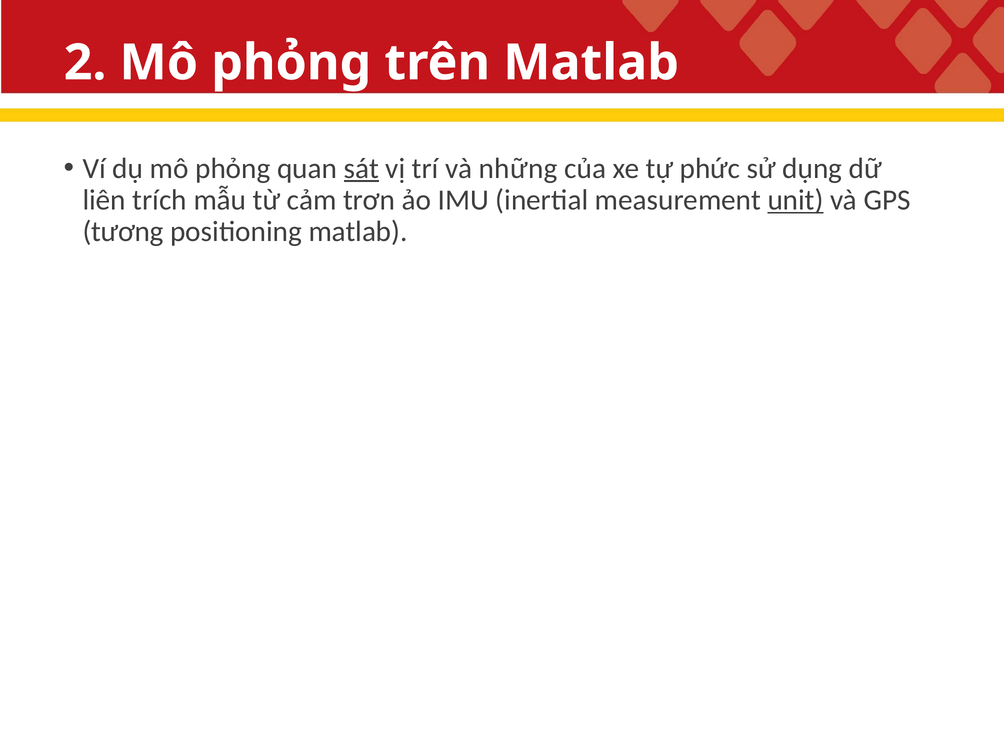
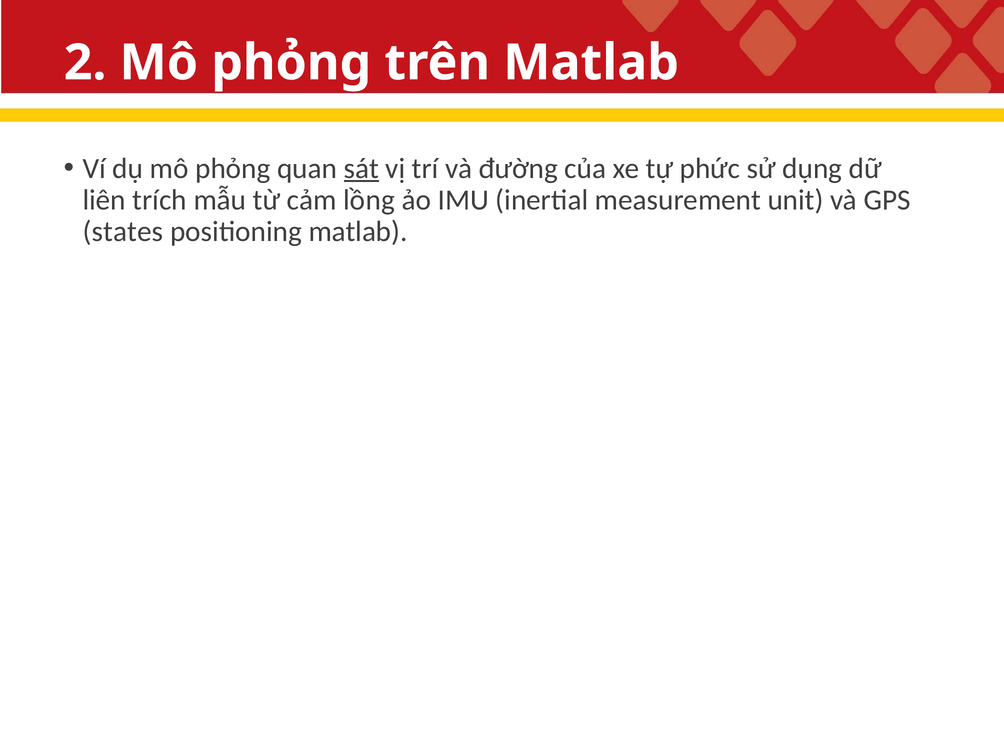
những: những -> đường (518, 168)
trơn: trơn -> lồng (369, 200)
unit underline: present -> none (796, 200)
tương: tương -> states (123, 232)
